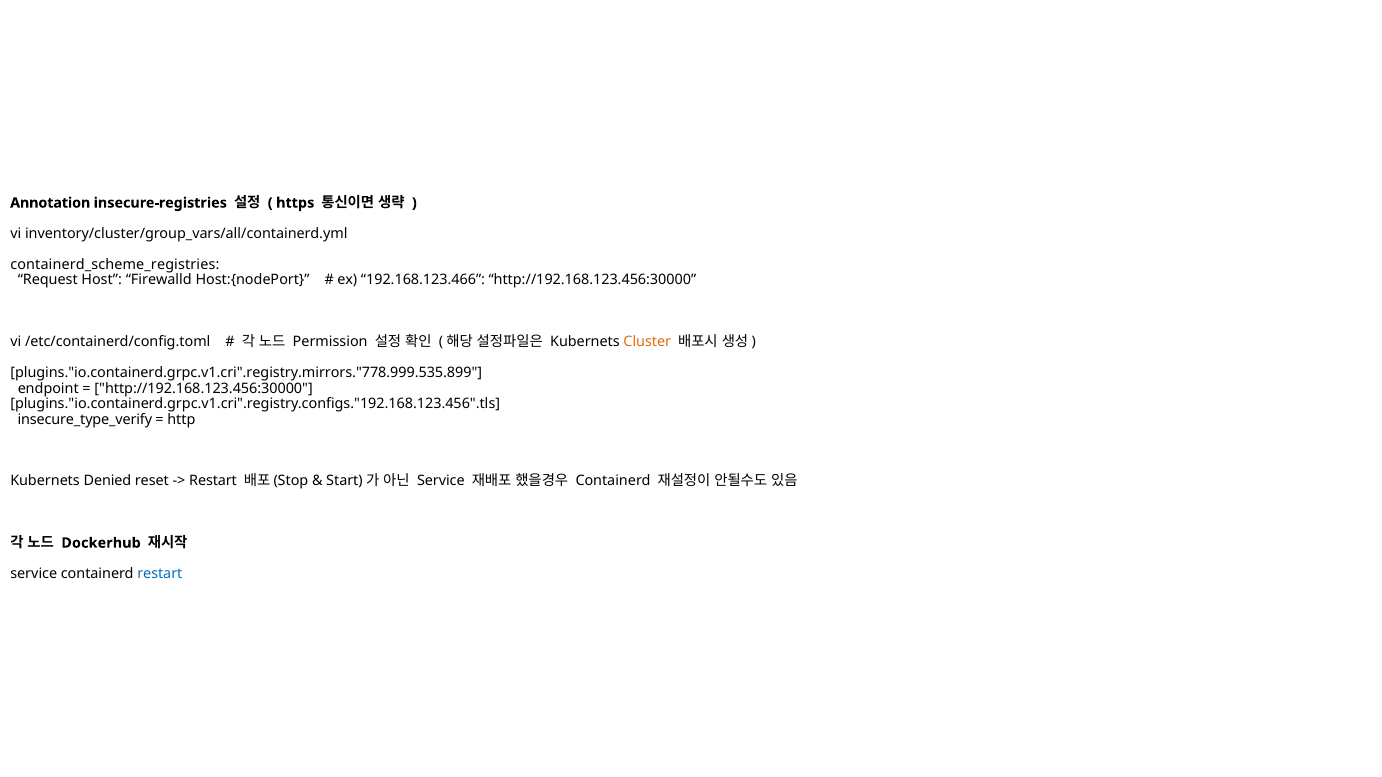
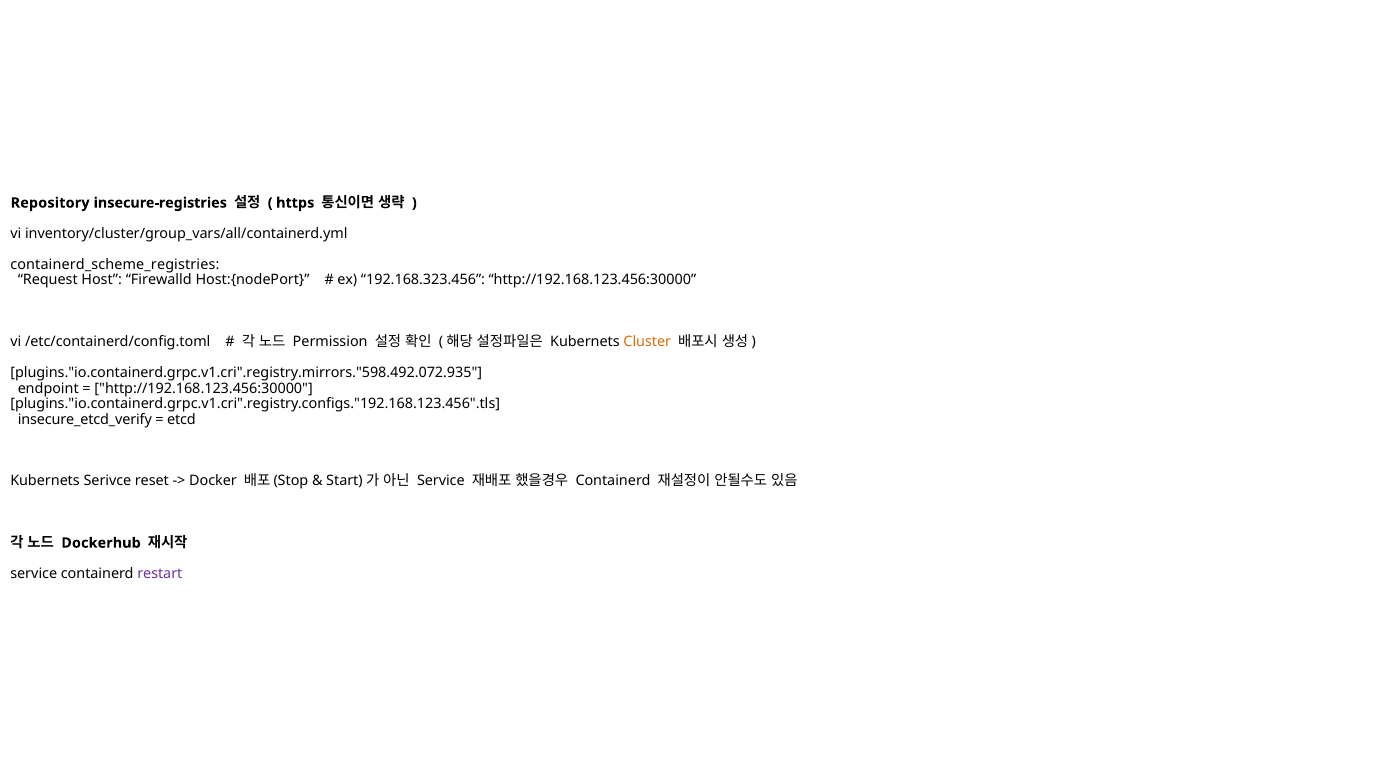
Annotation: Annotation -> Repository (50, 203)
192.168.123.466: 192.168.123.466 -> 192.168.323.456 (423, 280)
plugins."io.containerd.grpc.v1.cri".registry.mirrors."778.999.535.899: plugins."io.containerd.grpc.v1.cri".registry.mirrors."778.999.535.899 -> plugins."io.containerd.grpc.v1.cri".registry.mirrors."598.492.072.935 (246, 373)
insecure_type_verify: insecure_type_verify -> insecure_etcd_verify (85, 419)
http: http -> etcd (181, 419)
Denied: Denied -> Serivce (107, 481)
Restart: Restart -> Docker (213, 481)
restart colour: blue -> purple (160, 574)
